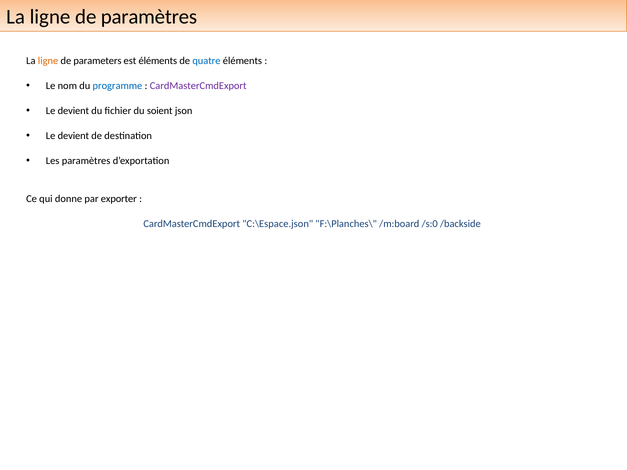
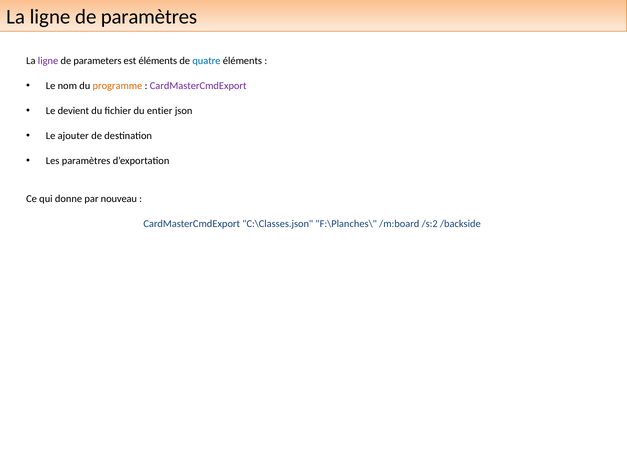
ligne colour: orange -> purple (48, 61)
programme colour: blue -> orange (117, 86)
soient: soient -> entier (160, 111)
devient: devient -> ajouter (73, 136)
exporter: exporter -> nouveau (119, 199)
C:\Espace.json: C:\Espace.json -> C:\Classes.json (278, 224)
/s:0: /s:0 -> /s:2 (430, 224)
